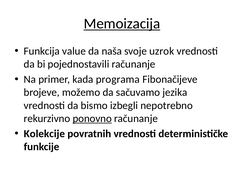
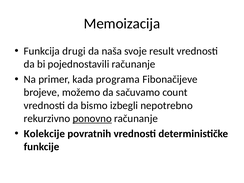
Memoizacija underline: present -> none (122, 24)
value: value -> drugi (74, 51)
uzrok: uzrok -> result (162, 51)
jezika: jezika -> count (175, 92)
